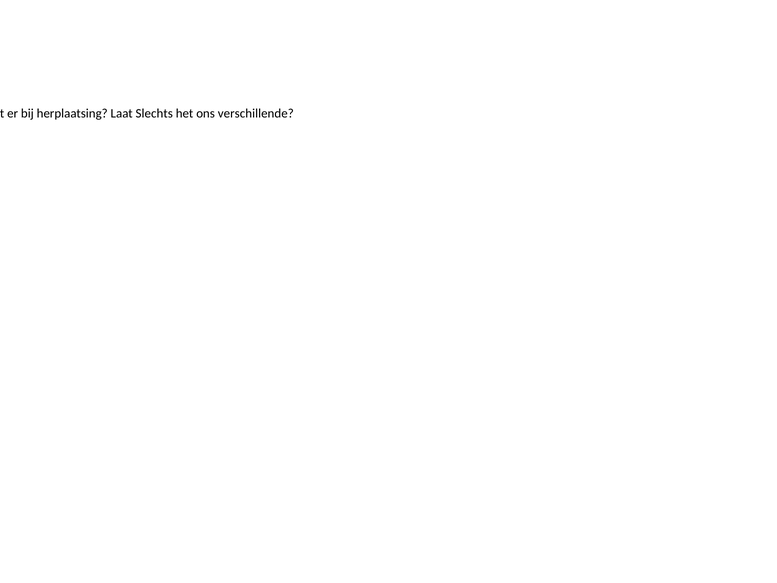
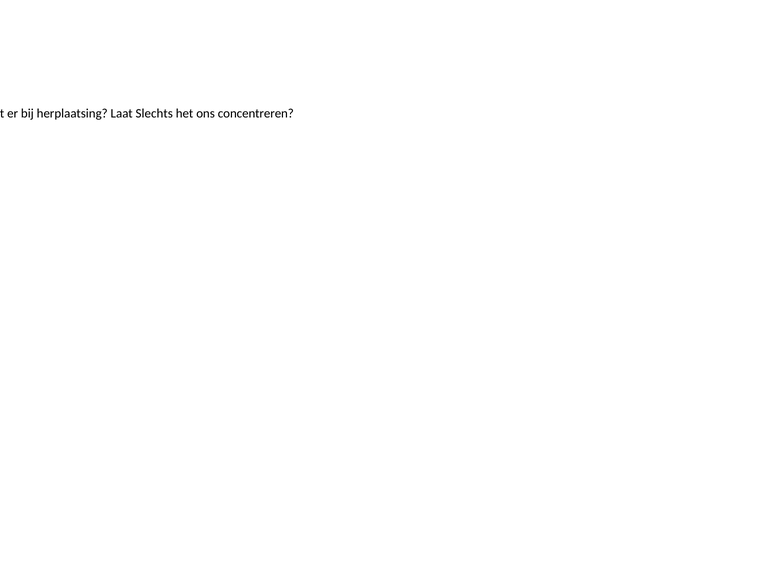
verschillende: verschillende -> concentreren (256, 113)
